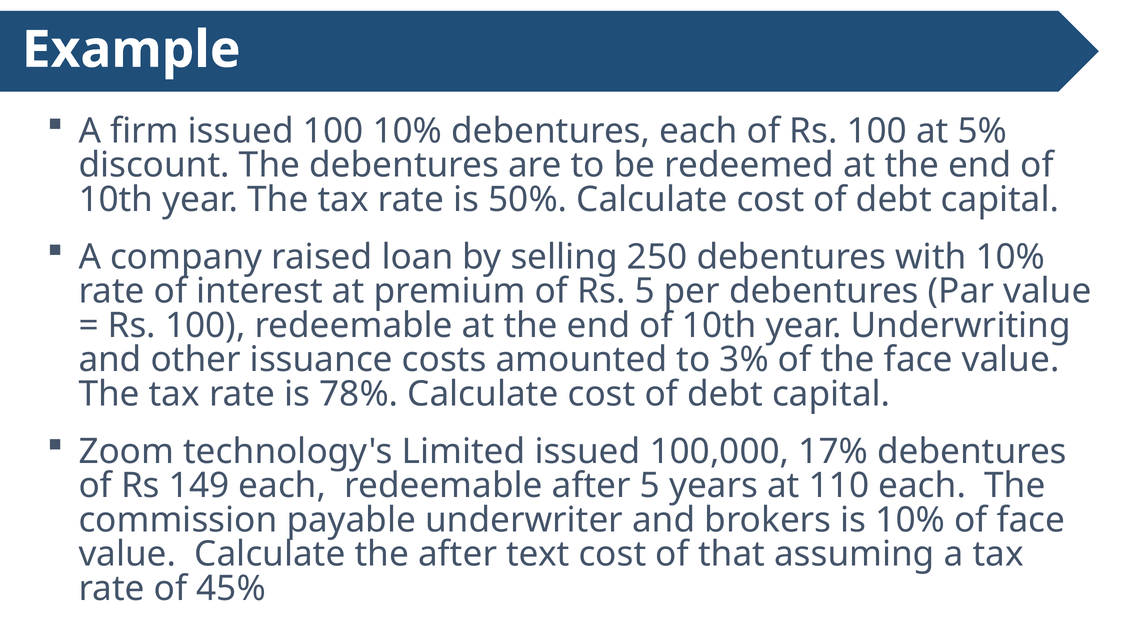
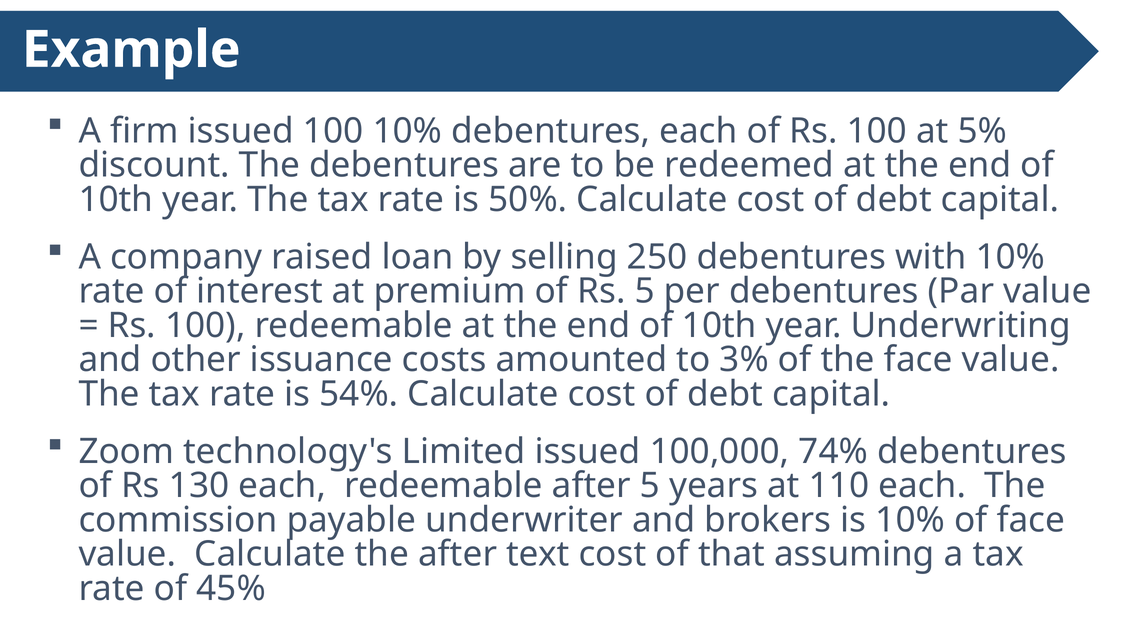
78%: 78% -> 54% (359, 394)
17%: 17% -> 74% (833, 451)
149: 149 -> 130 (199, 486)
